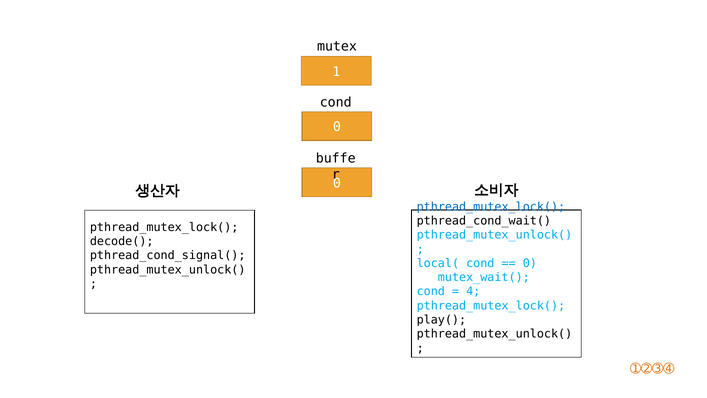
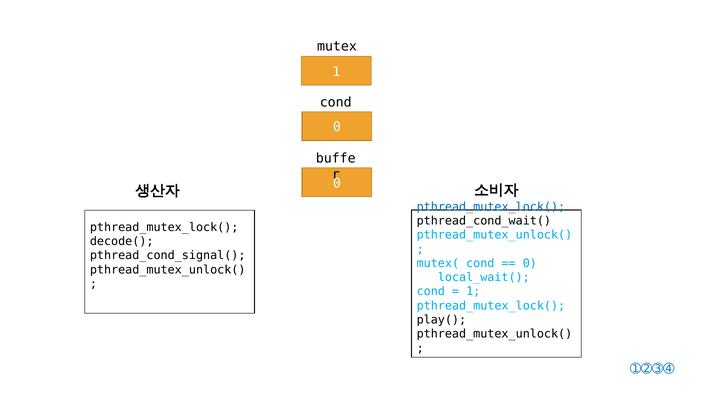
local(: local( -> mutex( (438, 263)
mutex_wait(: mutex_wait( -> local_wait( (484, 277)
4: 4 -> 1 (473, 291)
➀➁➂➃ colour: orange -> blue (652, 369)
